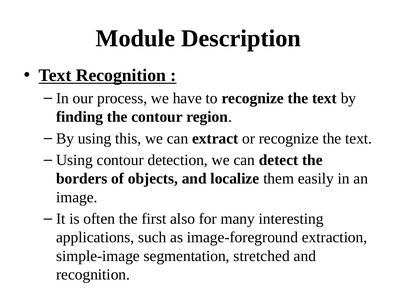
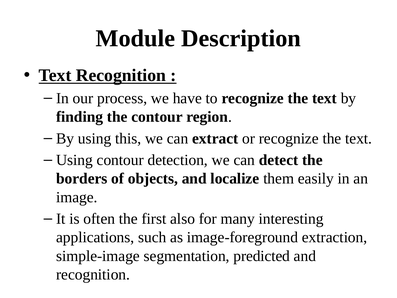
stretched: stretched -> predicted (262, 256)
